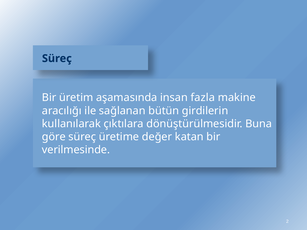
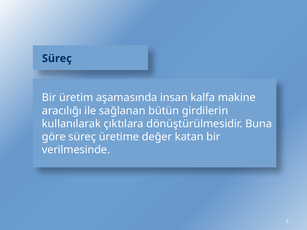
fazla: fazla -> kalfa (203, 98)
